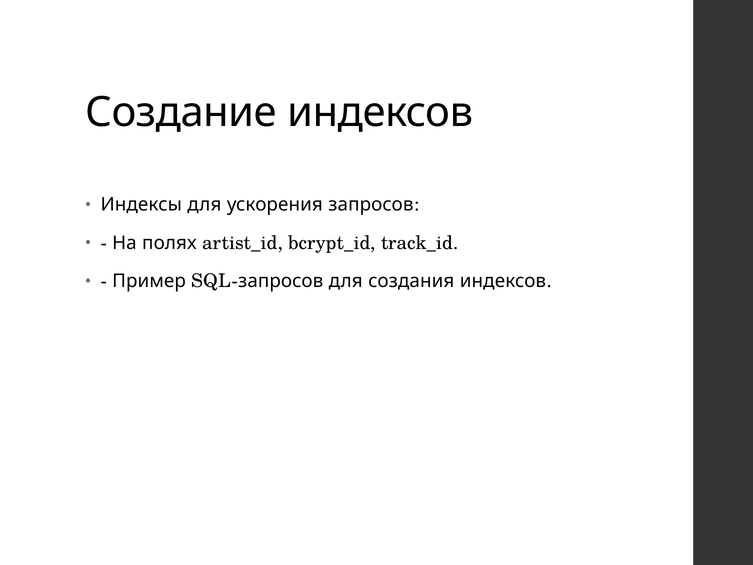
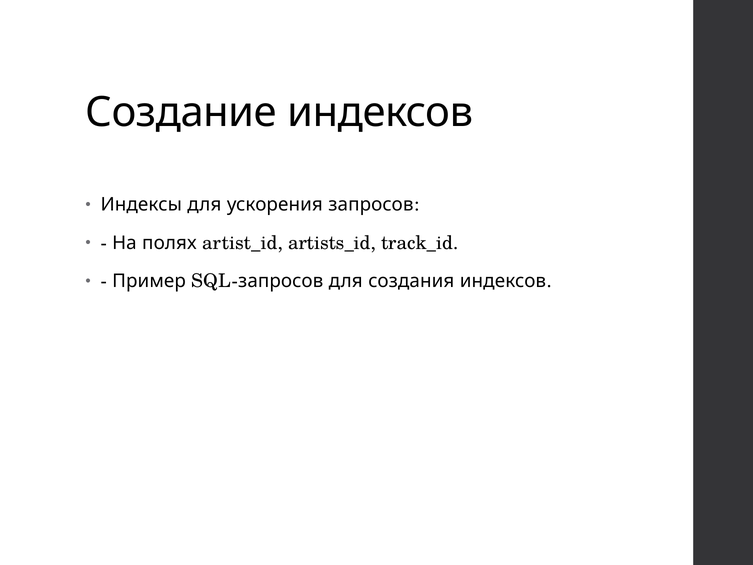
bcrypt_id: bcrypt_id -> artists_id (332, 243)
